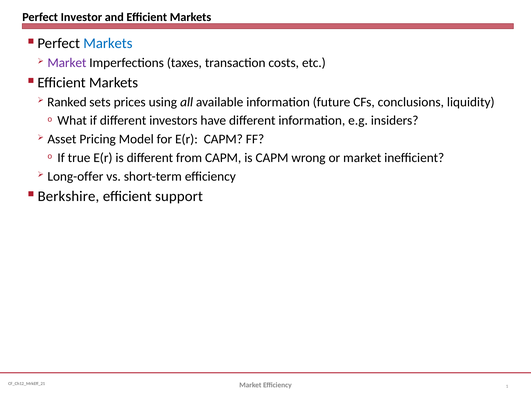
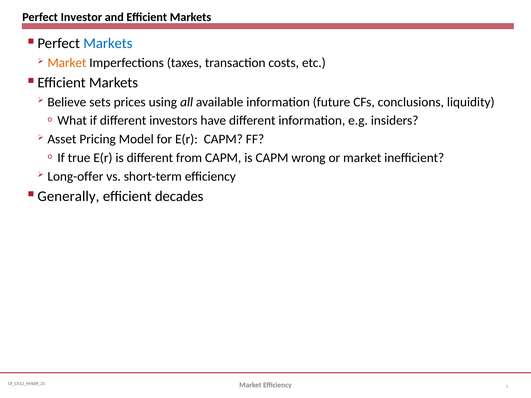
Market colour: purple -> orange (67, 63)
Ranked: Ranked -> Believe (67, 102)
Berkshire: Berkshire -> Generally (68, 196)
support: support -> decades (179, 196)
